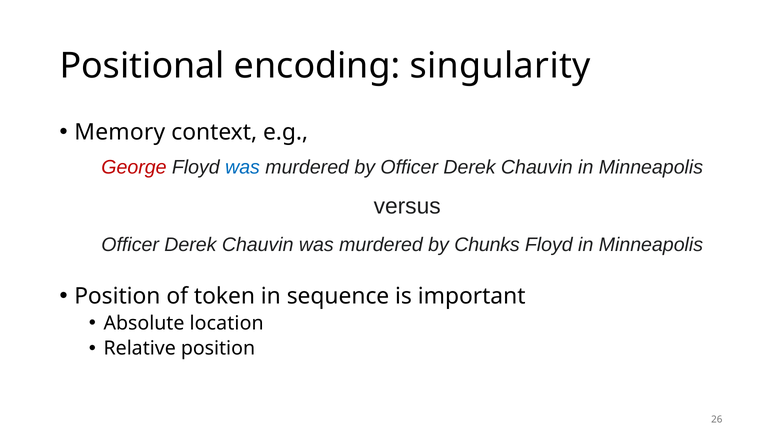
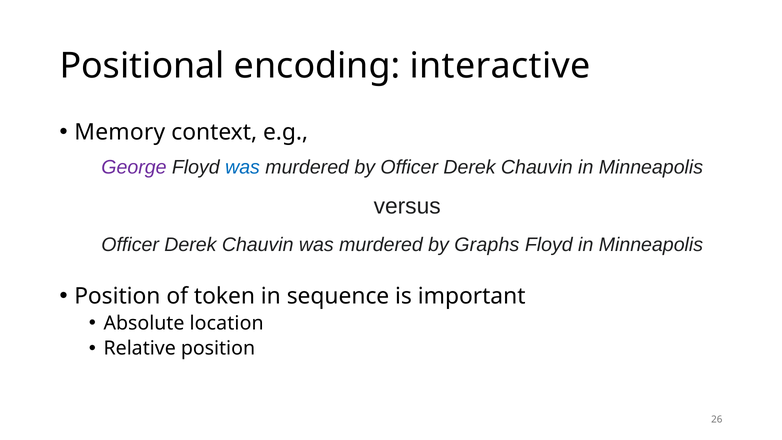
singularity: singularity -> interactive (500, 66)
George colour: red -> purple (134, 167)
Chunks: Chunks -> Graphs (487, 245)
